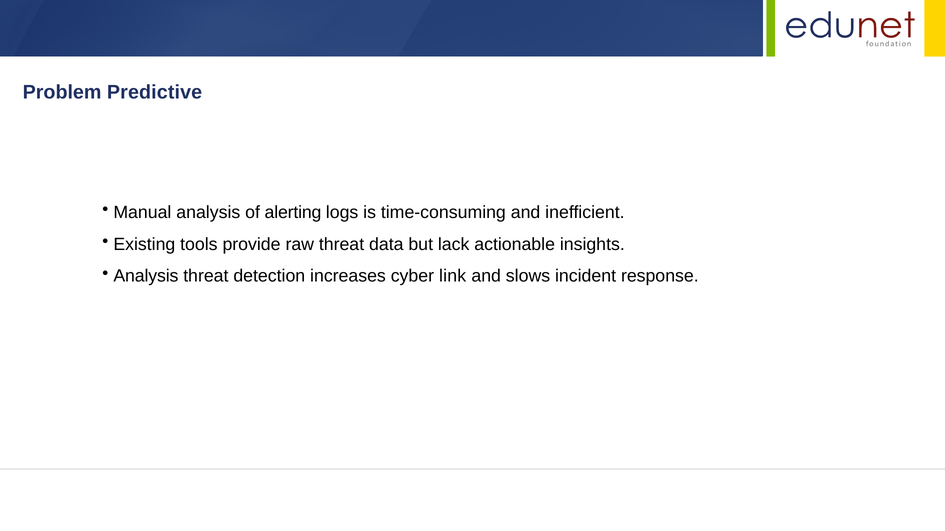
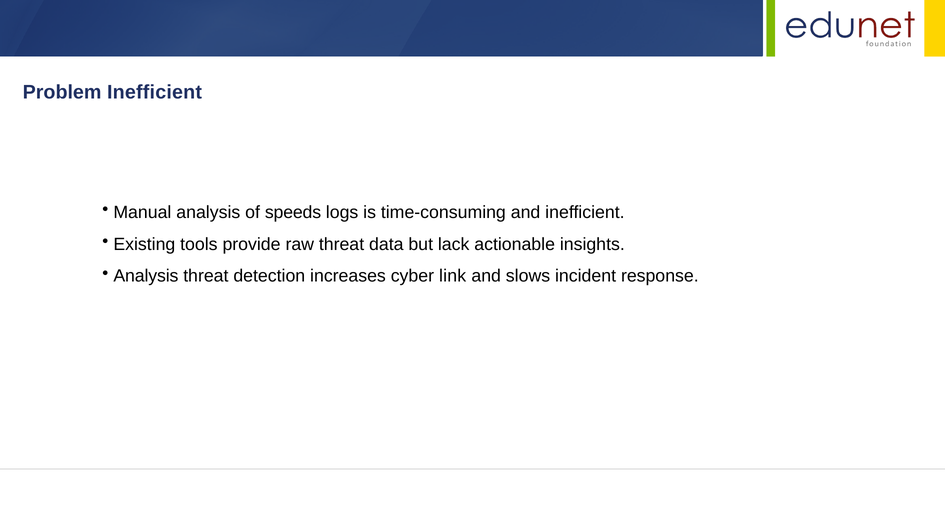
Problem Predictive: Predictive -> Inefficient (155, 92)
alerting: alerting -> speeds (293, 213)
